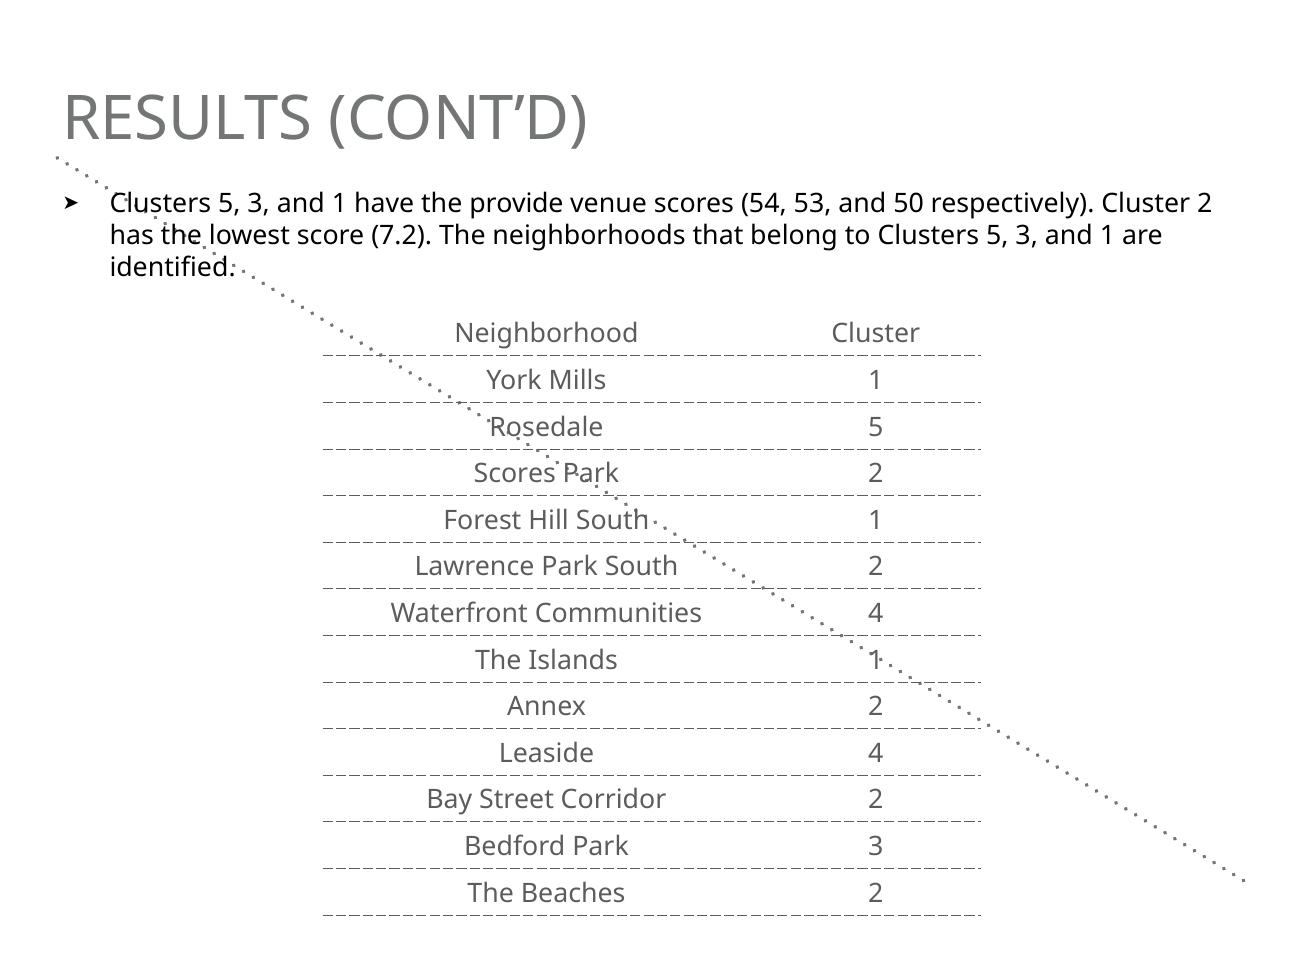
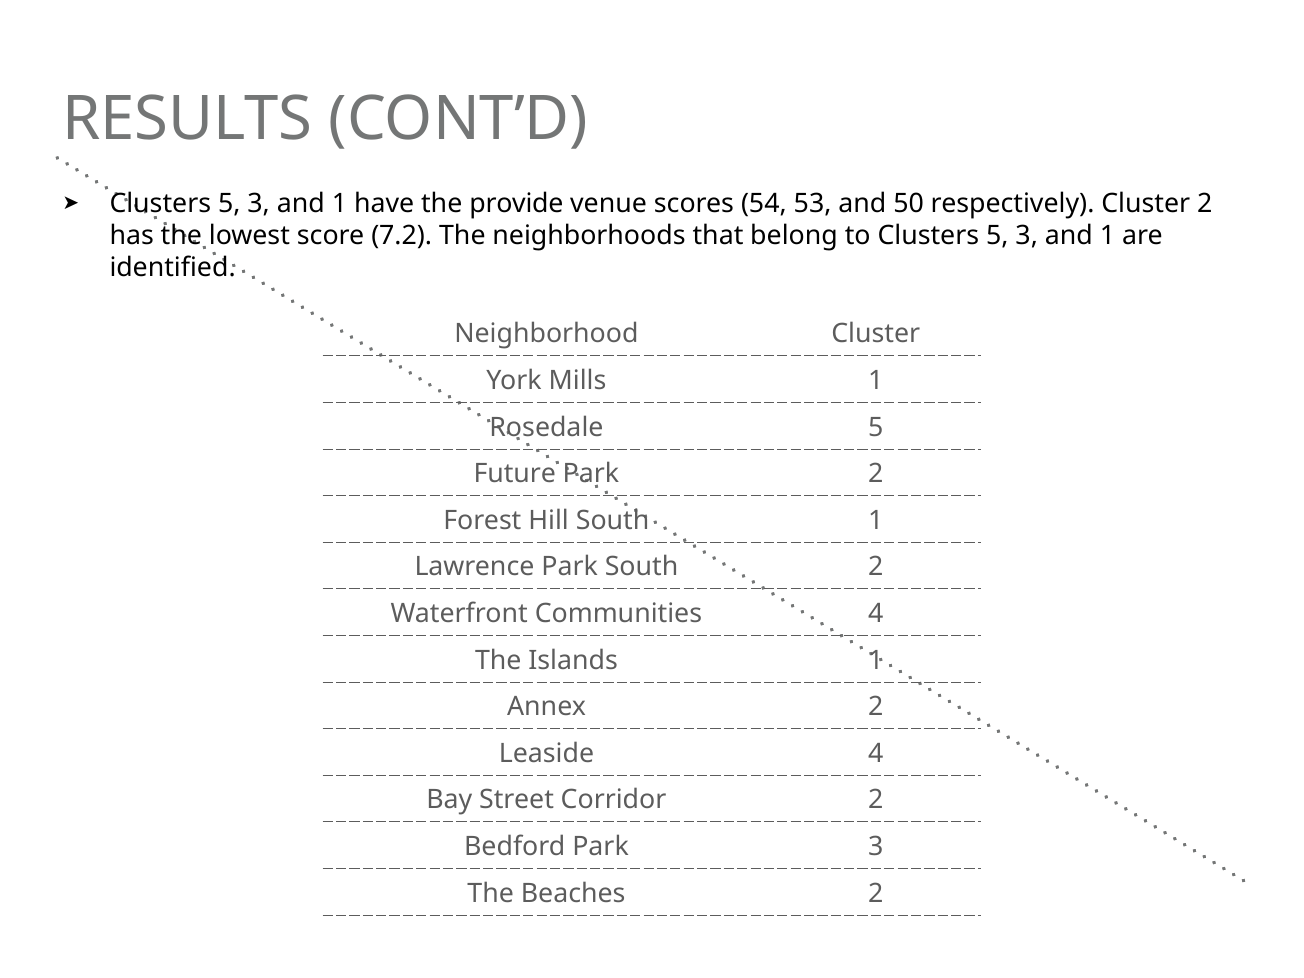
Scores: Scores -> Future (515, 474)
